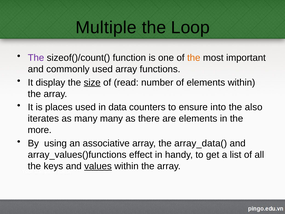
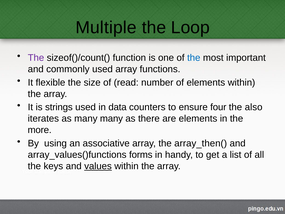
the colour: orange -> blue (194, 58)
display: display -> flexible (50, 82)
size underline: present -> none (92, 82)
places: places -> strings (59, 107)
into: into -> four (218, 107)
array_data(: array_data( -> array_then( (201, 143)
effect: effect -> forms (141, 155)
